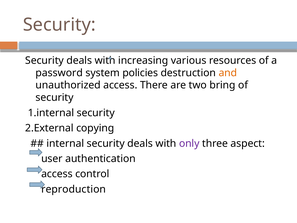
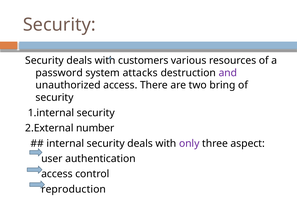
increasing: increasing -> customers (143, 60)
policies: policies -> attacks (140, 73)
and colour: orange -> purple (228, 73)
copying: copying -> number (95, 128)
